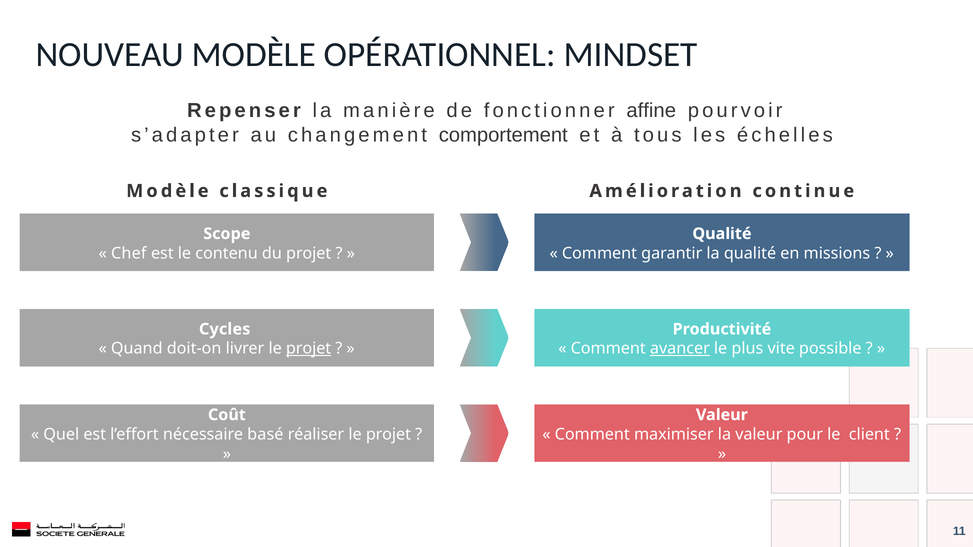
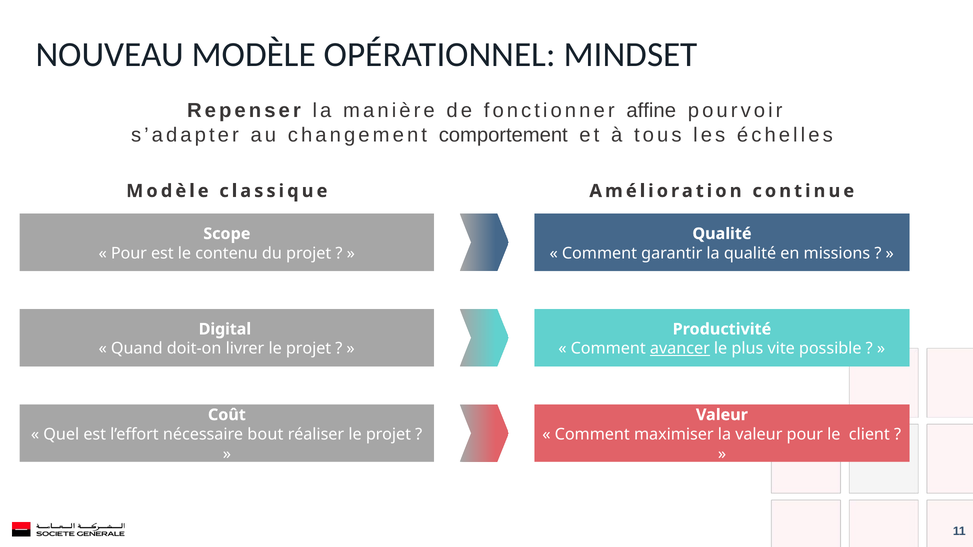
Chef: Chef -> Pour (129, 253)
Cycles: Cycles -> Digital (225, 329)
projet underline: present -> none (309, 349)
basé: basé -> bout (265, 435)
